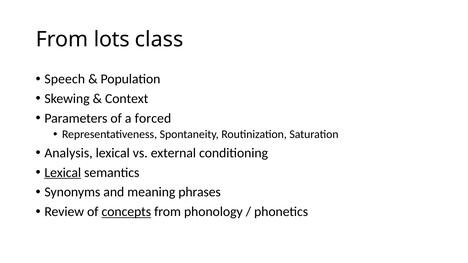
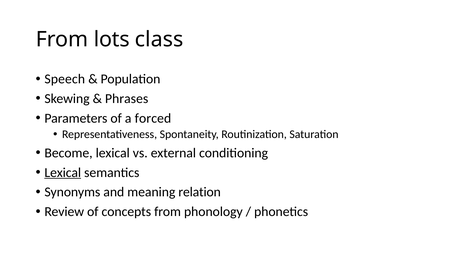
Context: Context -> Phrases (127, 99)
Analysis: Analysis -> Become (69, 153)
phrases: phrases -> relation (200, 192)
concepts underline: present -> none (126, 212)
